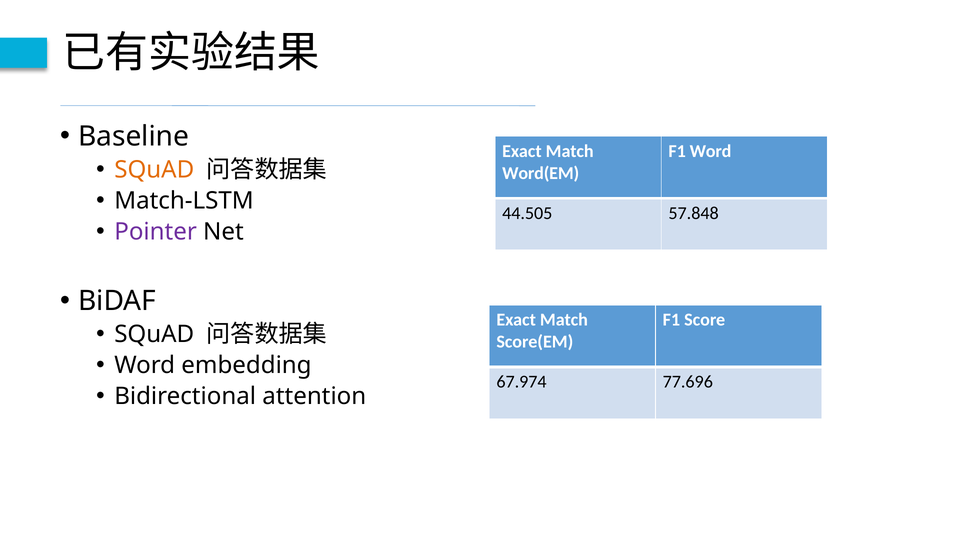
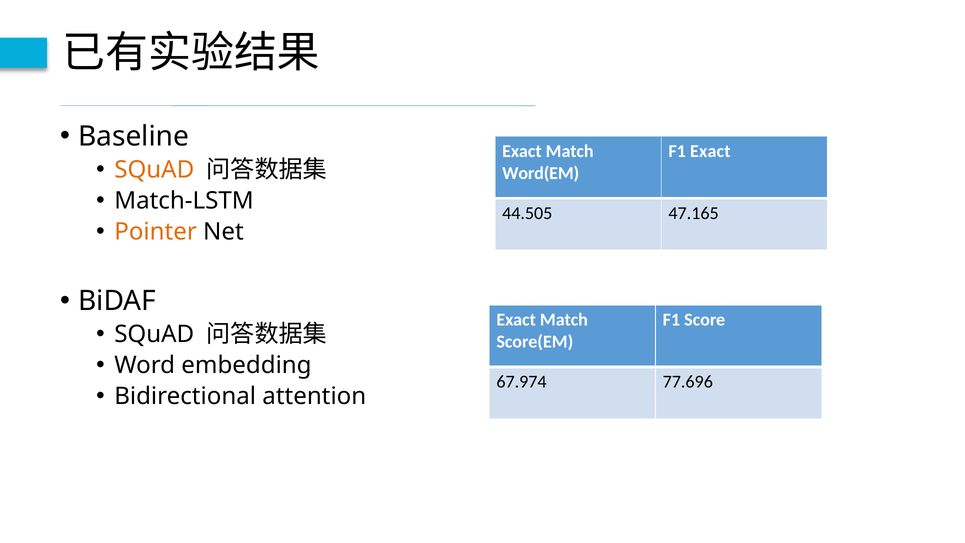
F1 Word: Word -> Exact (710, 151)
57.848: 57.848 -> 47.165 (694, 213)
Pointer colour: purple -> orange (156, 232)
